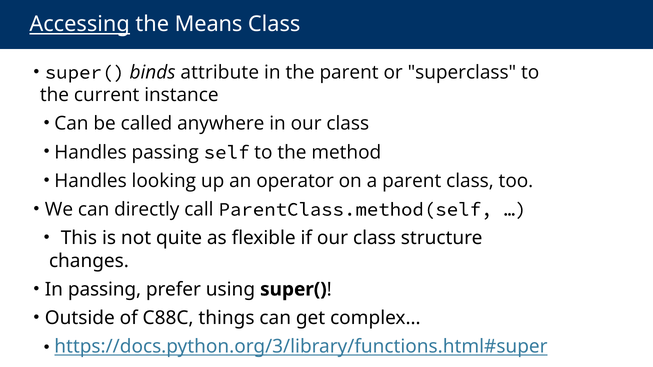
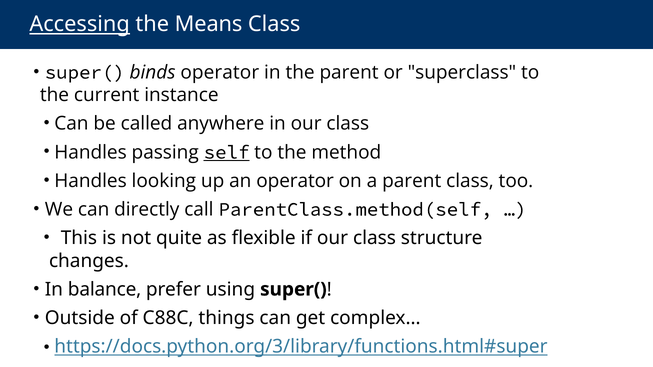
binds attribute: attribute -> operator (220, 72)
self underline: none -> present (227, 152)
In passing: passing -> balance (105, 290)
